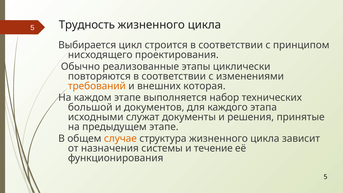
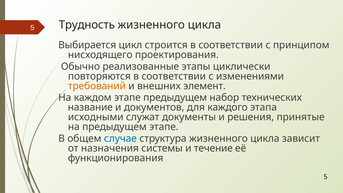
которая: которая -> элемент (205, 86)
этапе выполняется: выполняется -> предыдущем (175, 98)
большой: большой -> название (90, 107)
случае colour: orange -> blue (120, 138)
